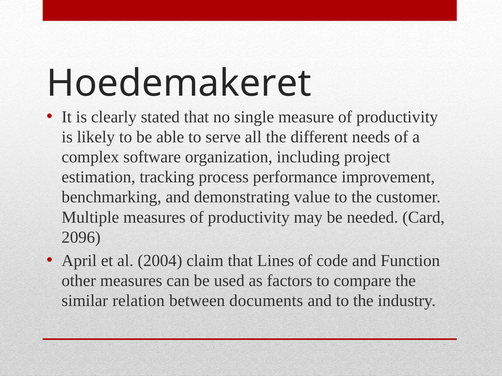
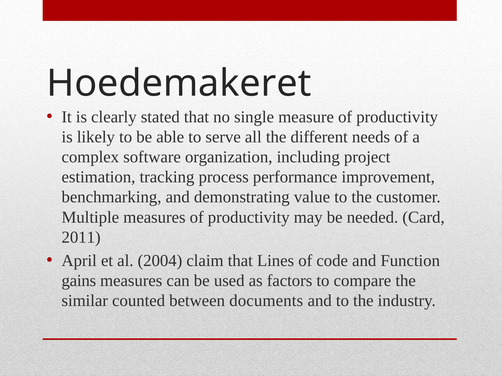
2096: 2096 -> 2011 (81, 238)
other: other -> gains (79, 281)
relation: relation -> counted (139, 301)
